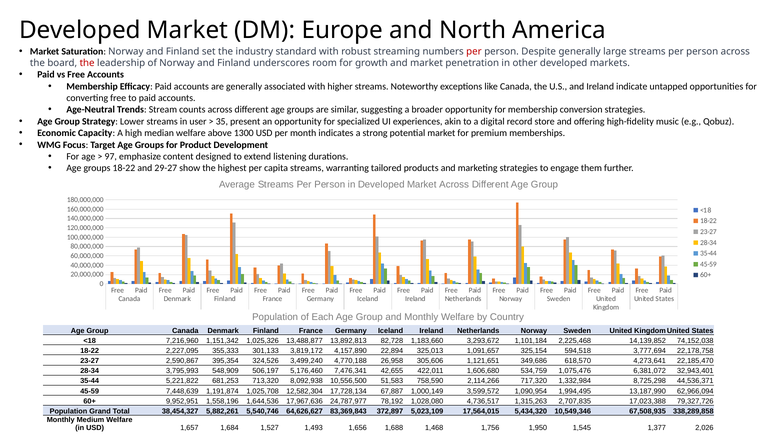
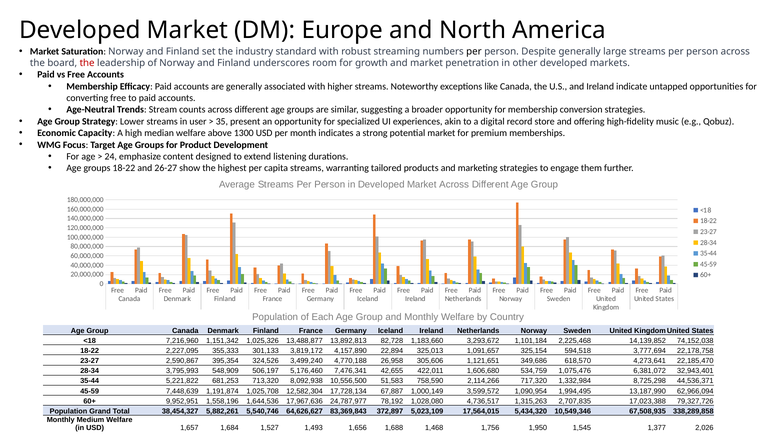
per colour: red -> black (474, 51)
97: 97 -> 24 (111, 156)
29-27: 29-27 -> 26-27 (166, 168)
